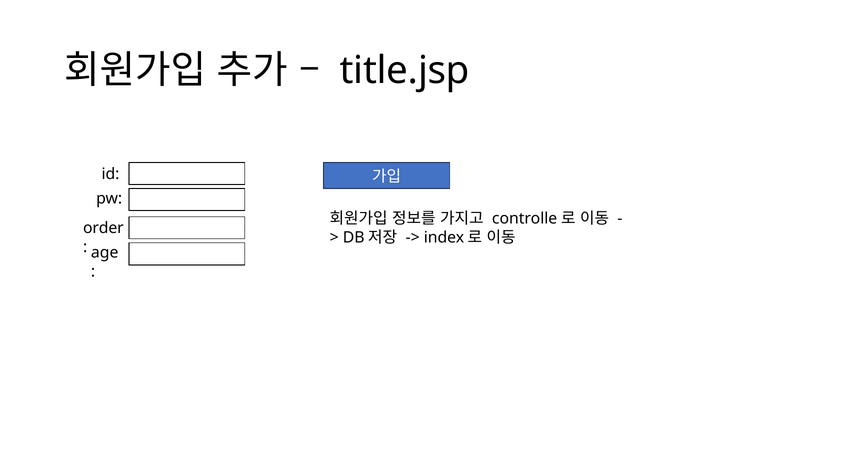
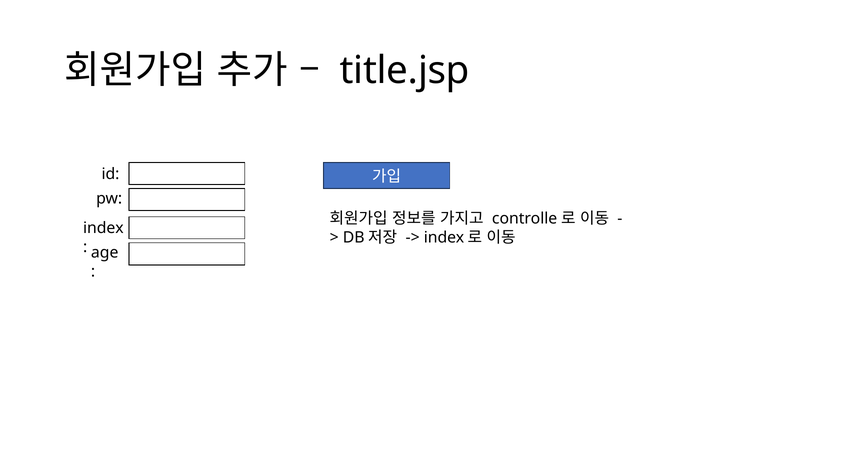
order: order -> index (103, 229)
